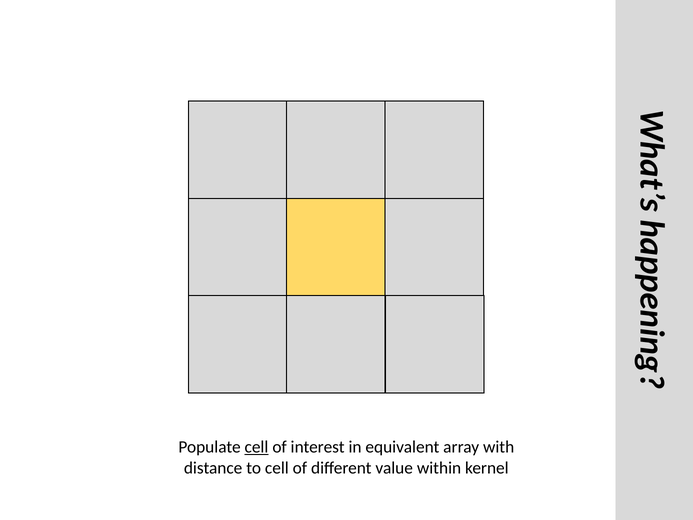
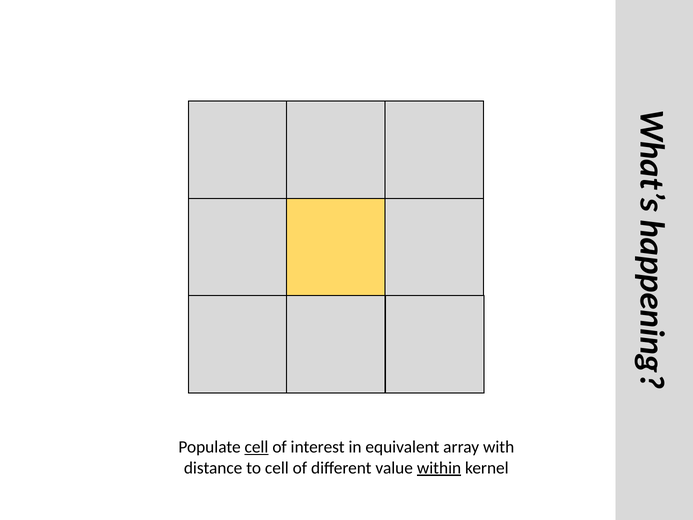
within underline: none -> present (439, 468)
